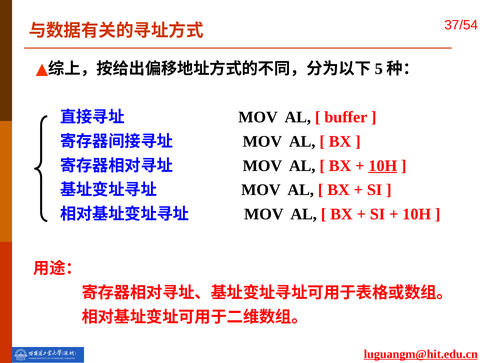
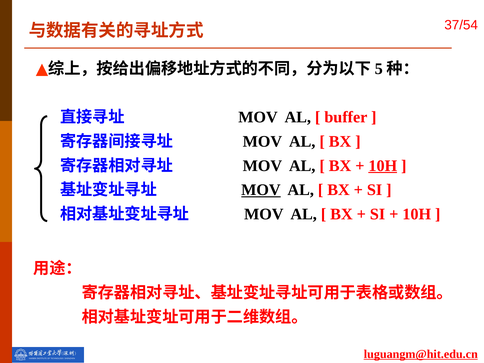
MOV underline: none -> present (261, 190)
